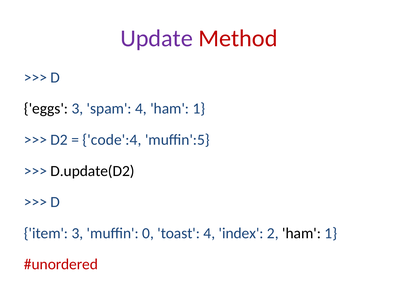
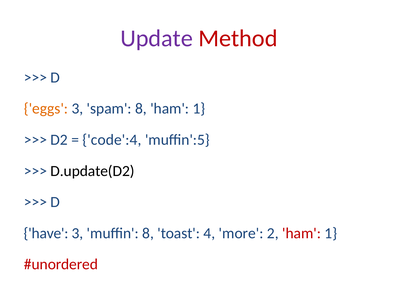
eggs colour: black -> orange (46, 109)
spam 4: 4 -> 8 (141, 109)
item: item -> have (46, 234)
muffin 0: 0 -> 8 (148, 234)
index: index -> more (241, 234)
ham colour: black -> red (302, 234)
